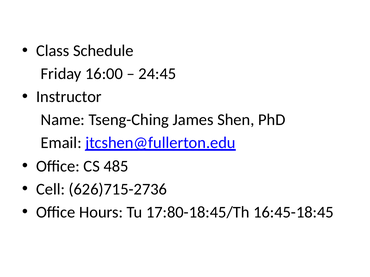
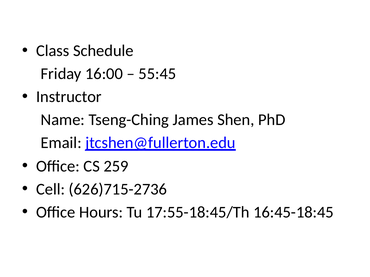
24:45: 24:45 -> 55:45 (157, 74)
485: 485 -> 259 (116, 166)
17:80-18:45/Th: 17:80-18:45/Th -> 17:55-18:45/Th (198, 213)
